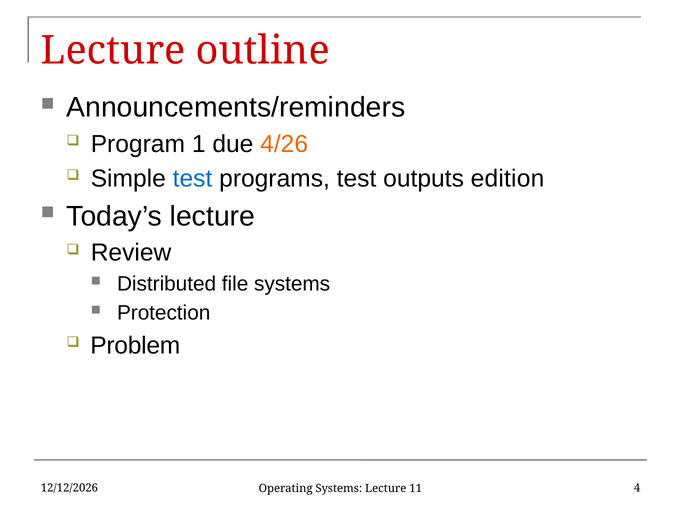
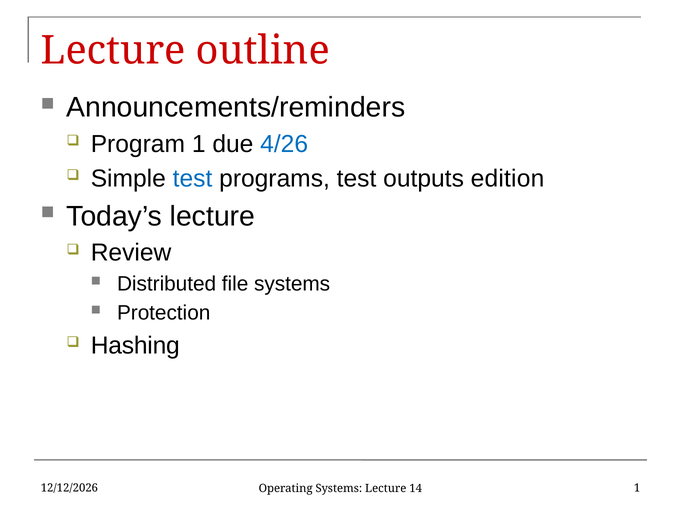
4/26 colour: orange -> blue (284, 144)
Problem: Problem -> Hashing (135, 345)
4: 4 -> 1 (637, 488)
11: 11 -> 14 (416, 488)
